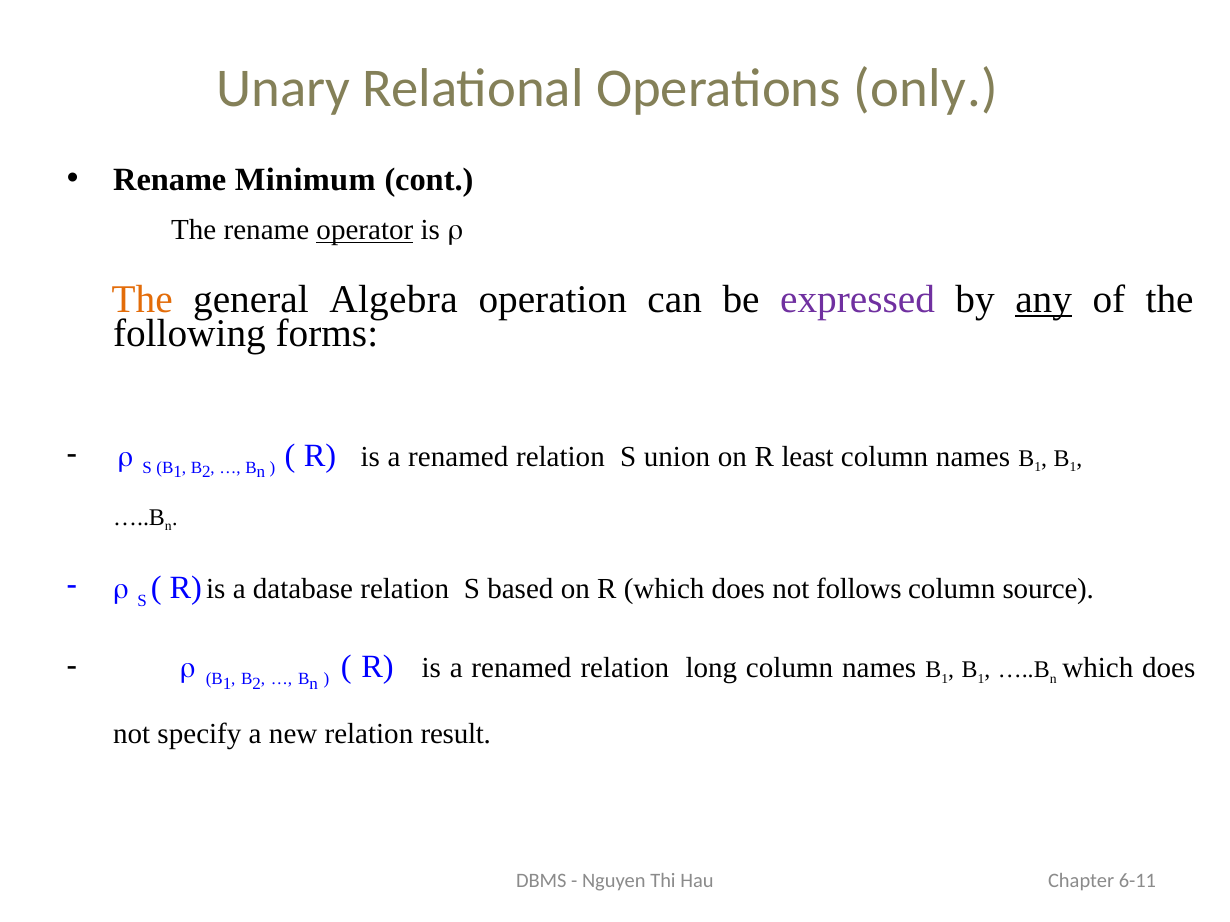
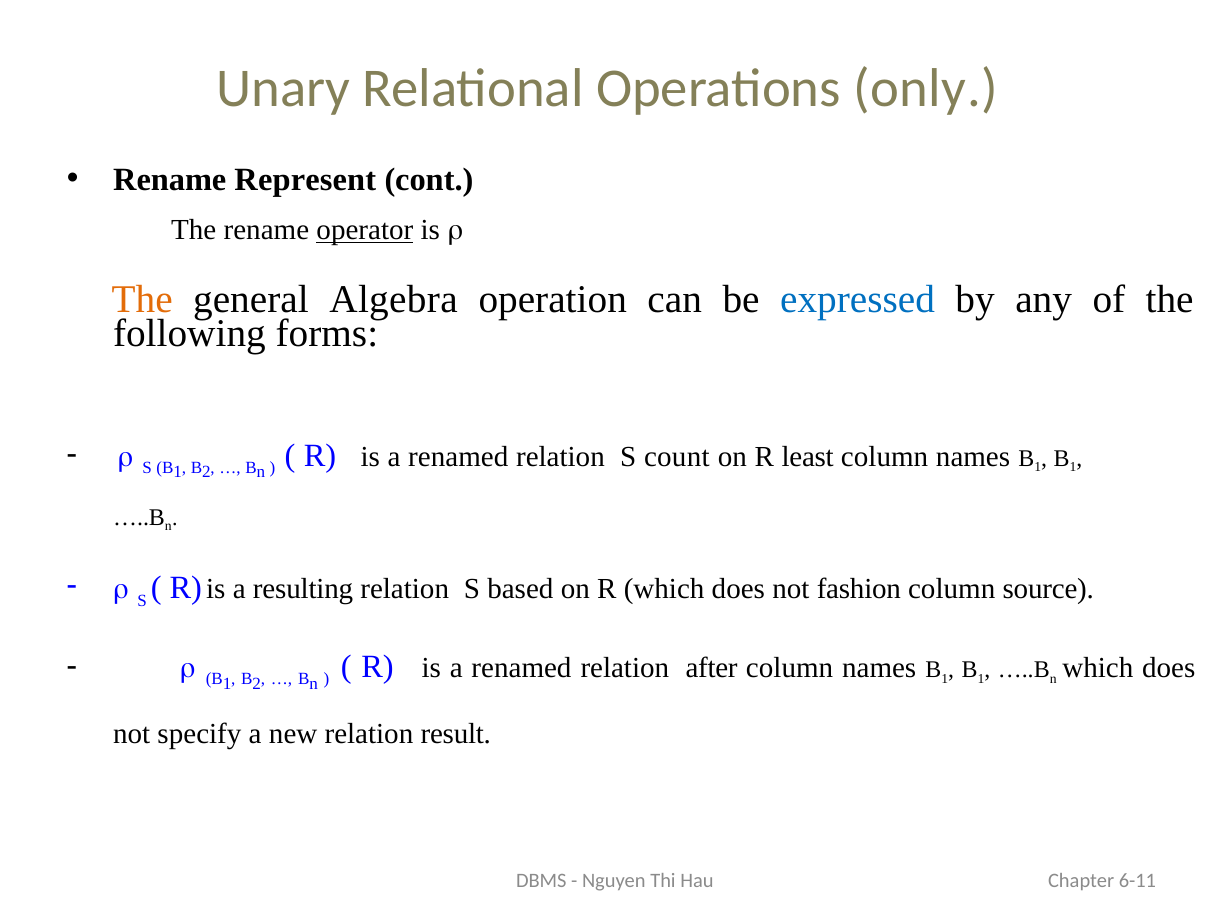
Minimum: Minimum -> Represent (305, 180)
expressed colour: purple -> blue (858, 300)
any underline: present -> none (1044, 300)
union: union -> count (677, 457)
database: database -> resulting (303, 590)
follows: follows -> fashion (859, 590)
long: long -> after (712, 668)
